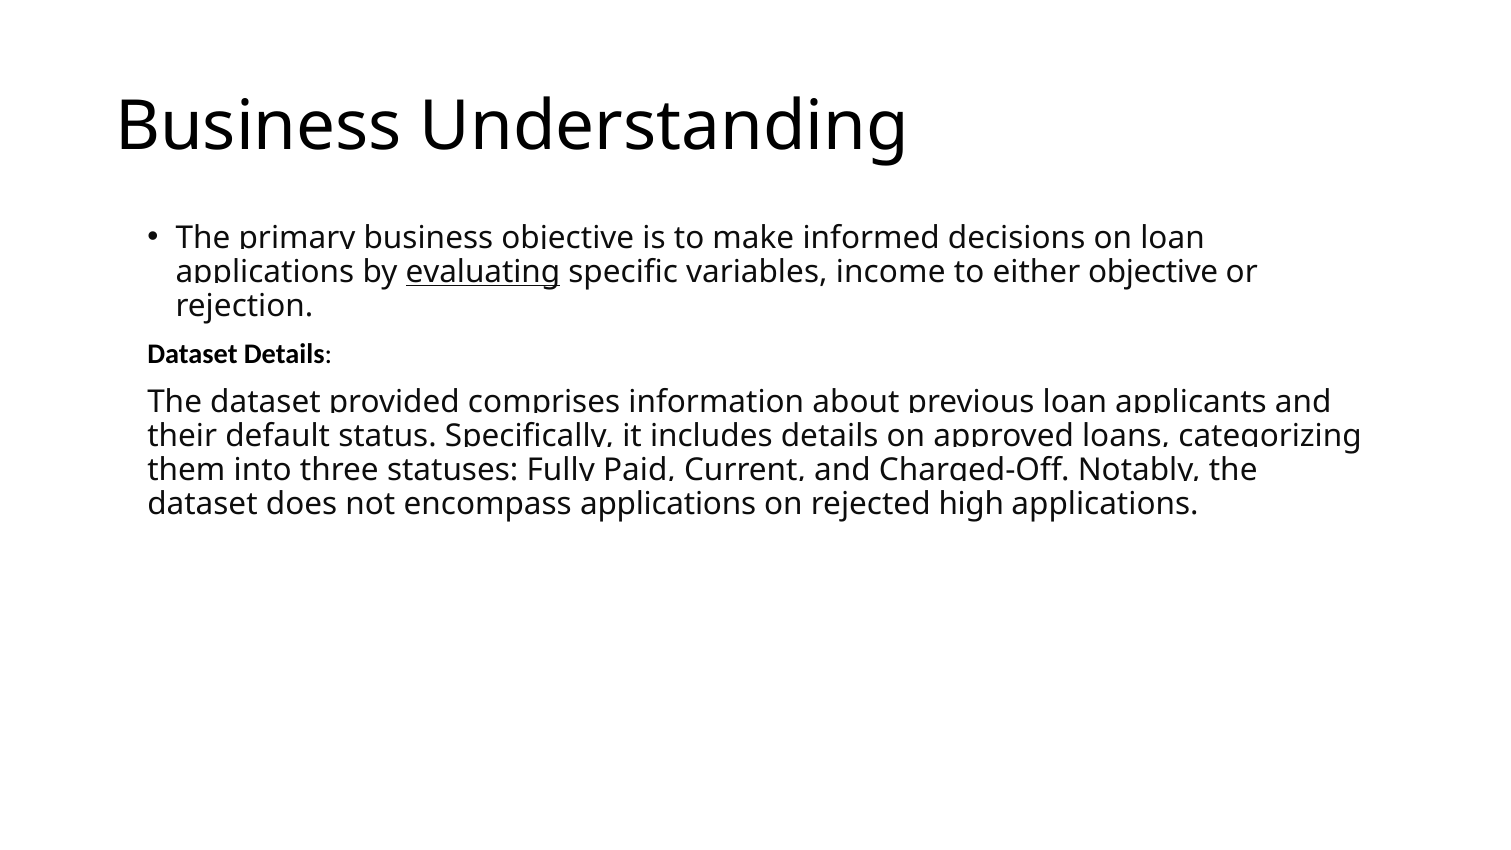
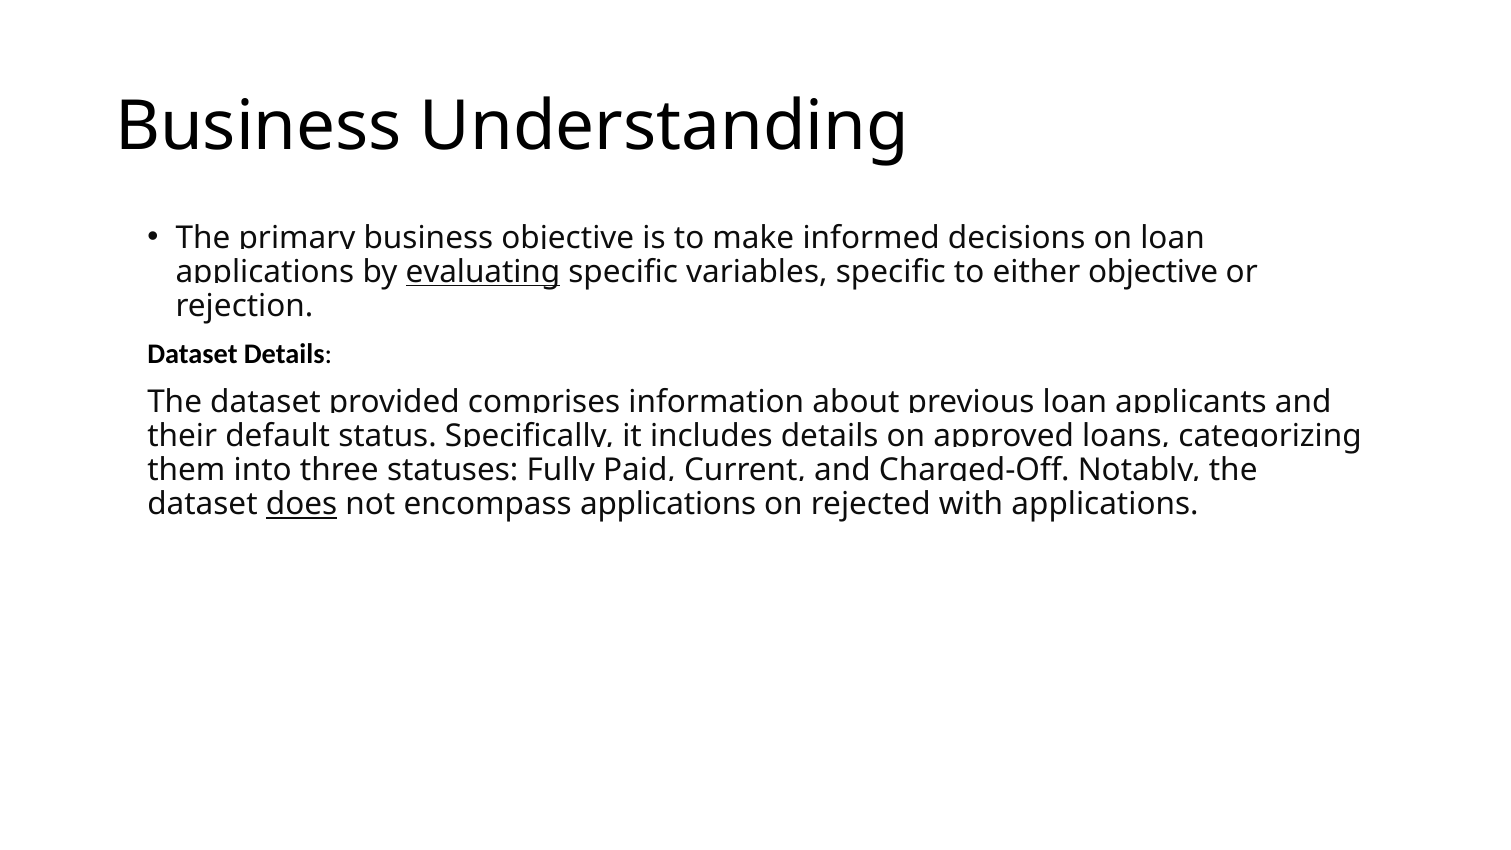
variables income: income -> specific (891, 272)
does underline: none -> present (302, 504)
high: high -> with (971, 504)
